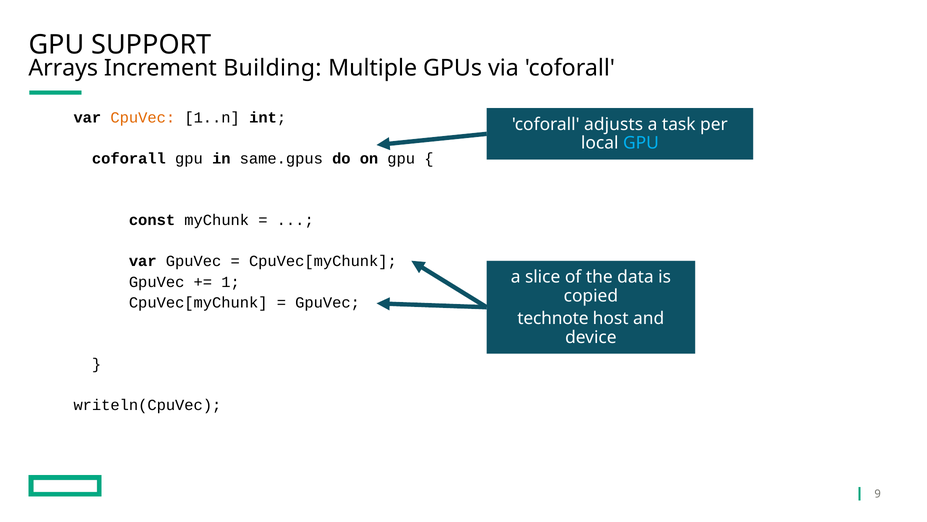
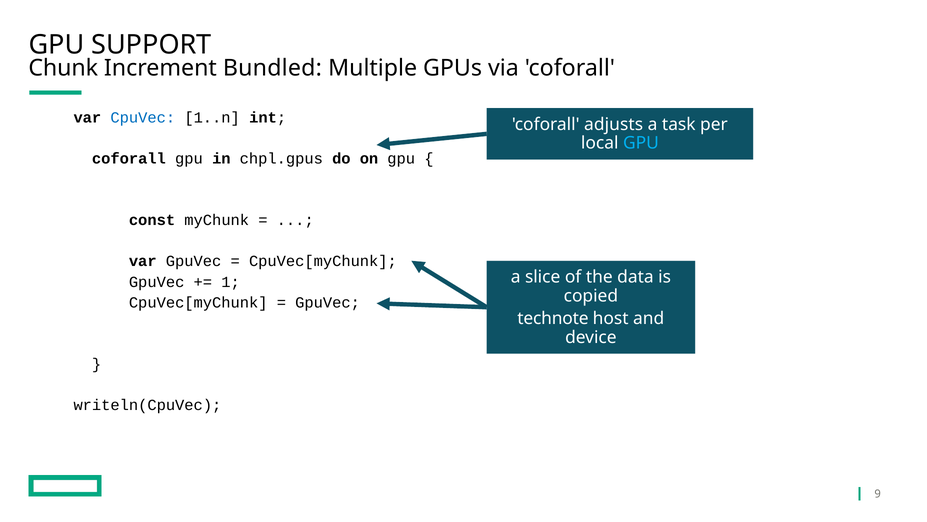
Arrays: Arrays -> Chunk (63, 68)
Building: Building -> Bundled (272, 68)
CpuVec colour: orange -> blue (143, 117)
same.gpus: same.gpus -> chpl.gpus (281, 158)
